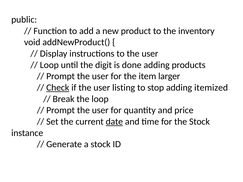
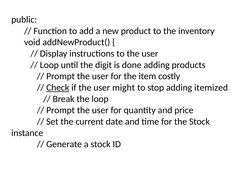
larger: larger -> costly (169, 76)
listing: listing -> might (124, 88)
date underline: present -> none (114, 122)
